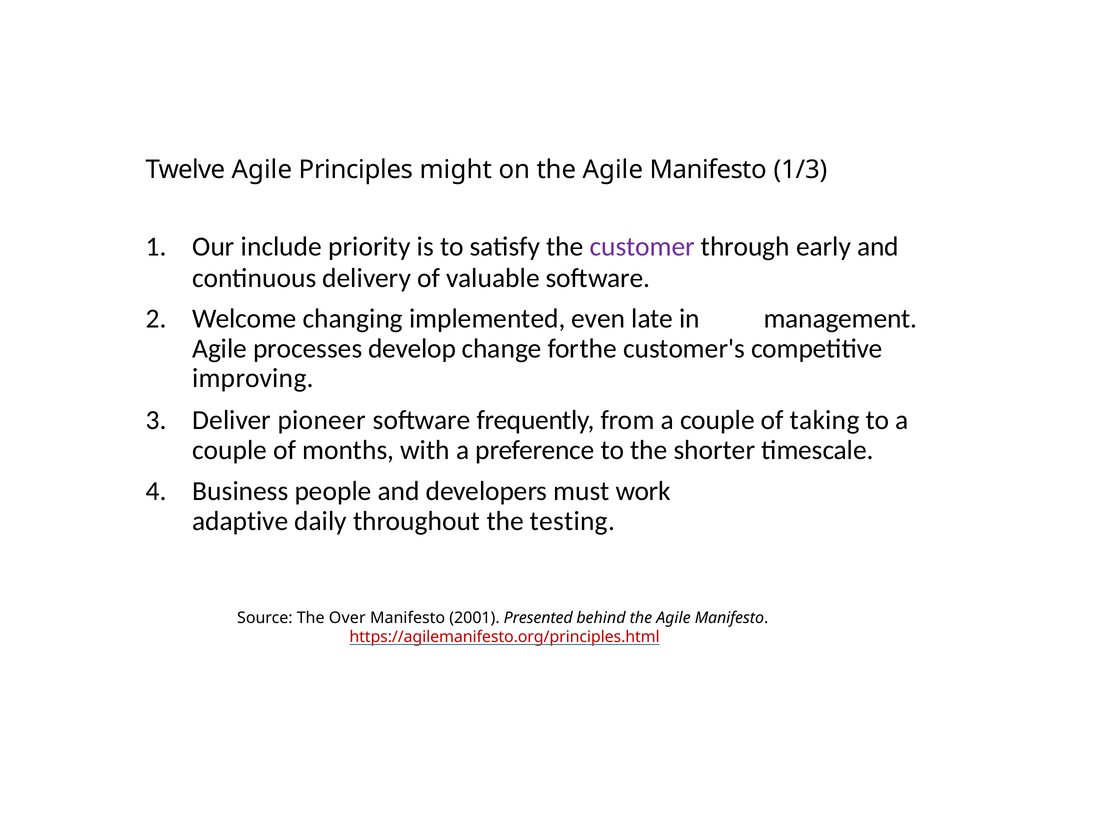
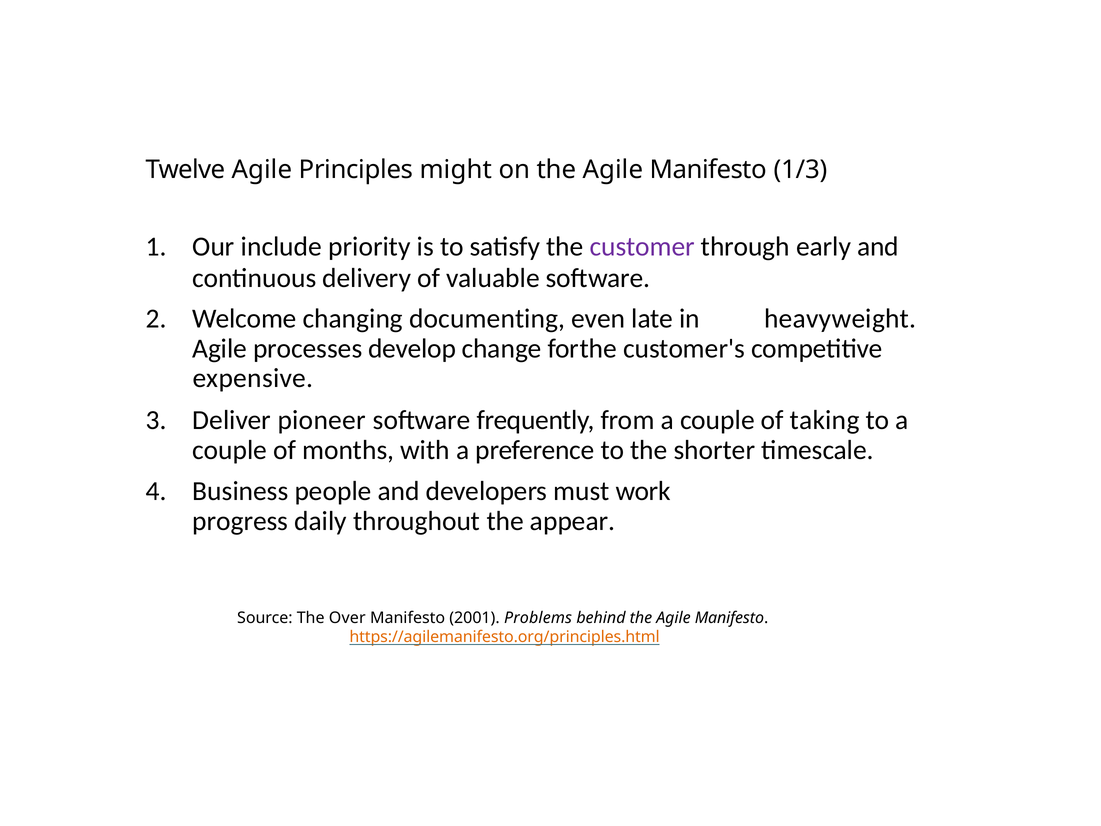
implemented: implemented -> documenting (487, 319)
management: management -> heavyweight (840, 319)
improving: improving -> expensive (253, 378)
adaptive: adaptive -> progress (240, 521)
testing: testing -> appear (573, 521)
Presented: Presented -> Problems (538, 618)
https://agilemanifesto.org/principles.html colour: red -> orange (505, 637)
